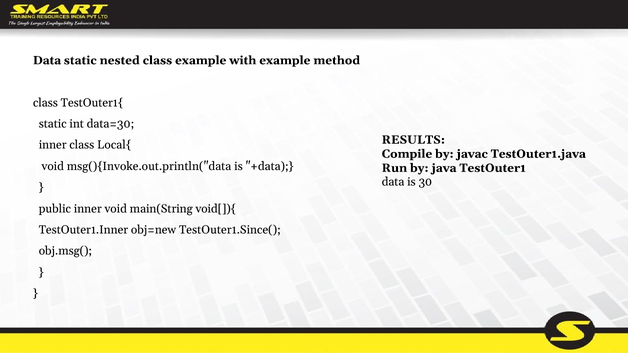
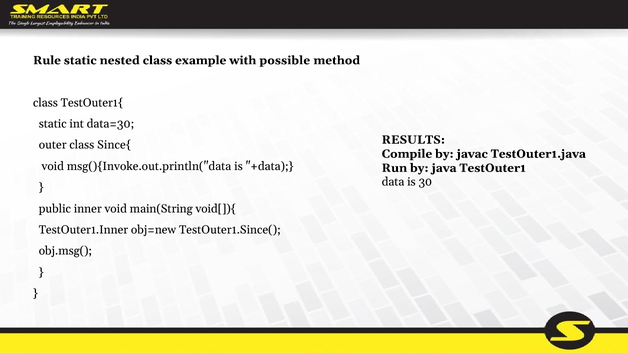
Data: Data -> Rule (47, 60)
with example: example -> possible (285, 60)
inner: inner -> outer (53, 145)
Local{: Local{ -> Since{ (114, 145)
